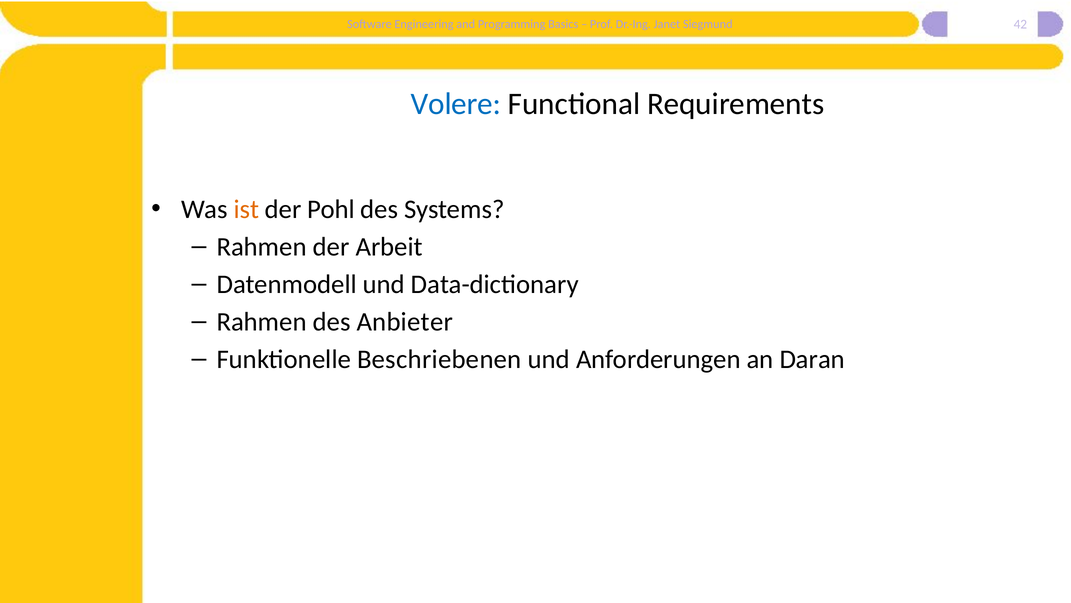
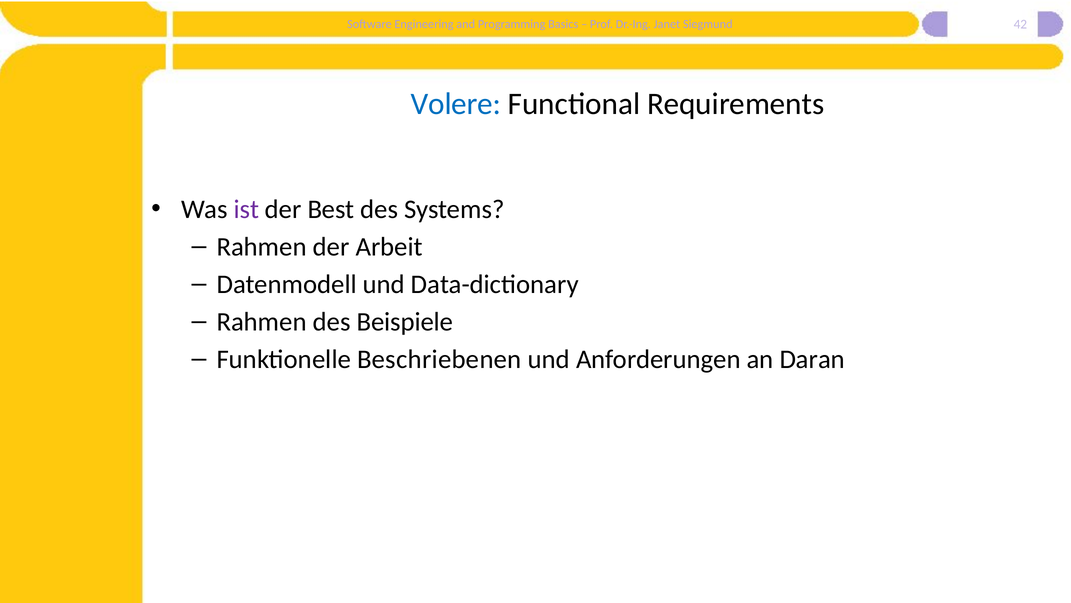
ist colour: orange -> purple (246, 209)
Pohl: Pohl -> Best (331, 209)
Anbieter: Anbieter -> Beispiele (405, 322)
